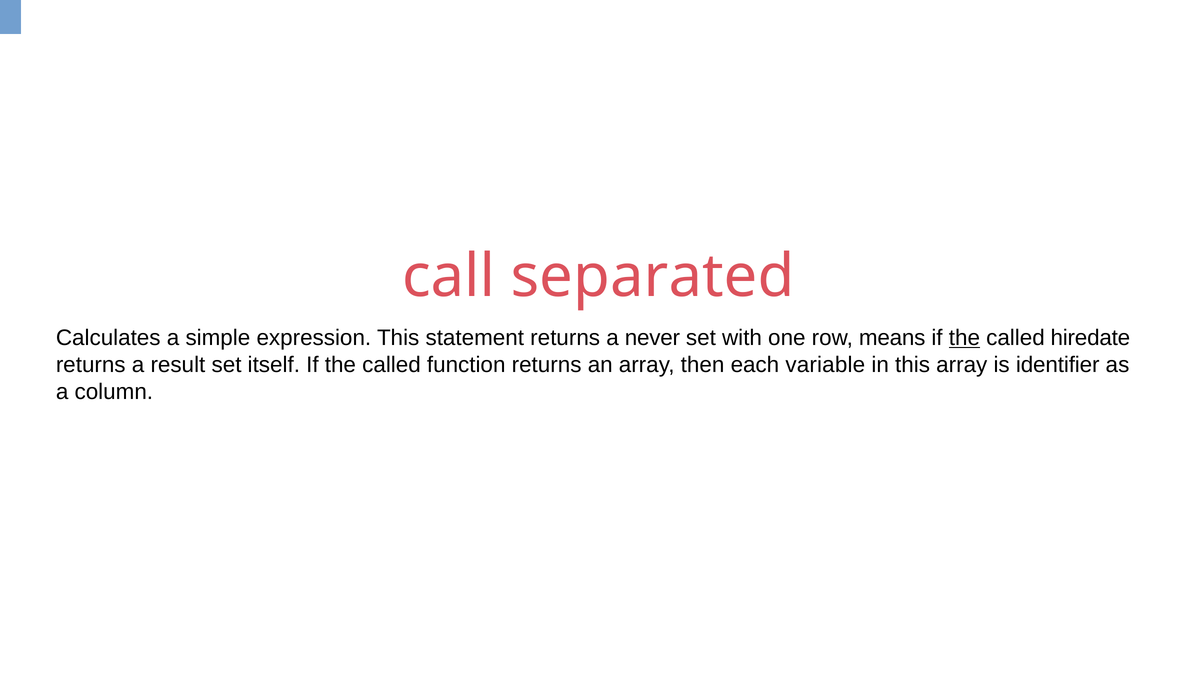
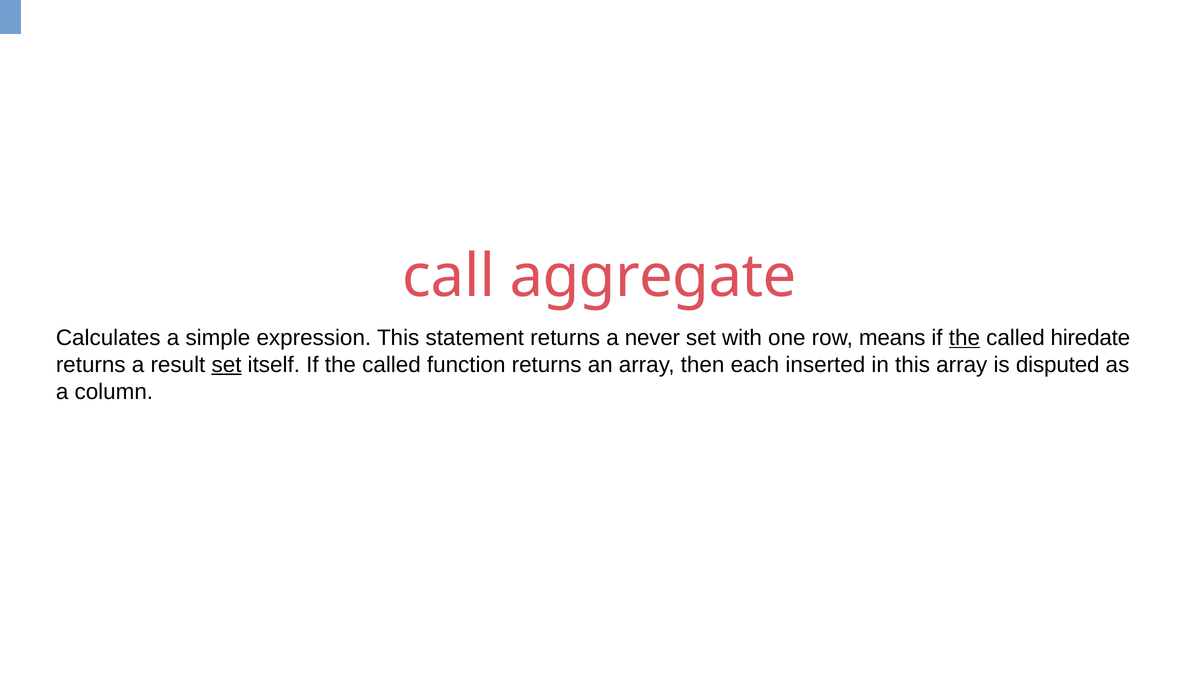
separated: separated -> aggregate (653, 276)
set underline: none -> present (227, 365)
variable: variable -> inserted (825, 365)
identifier: identifier -> disputed (1058, 365)
